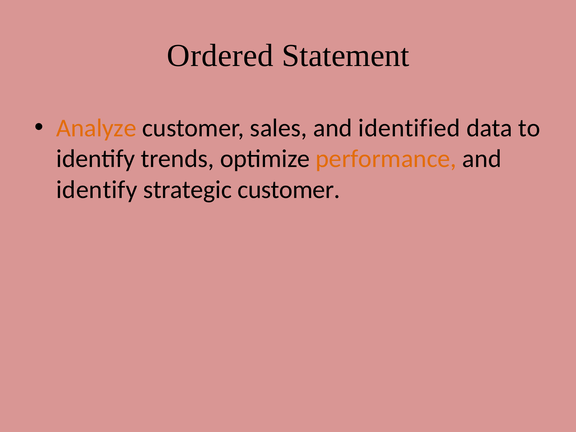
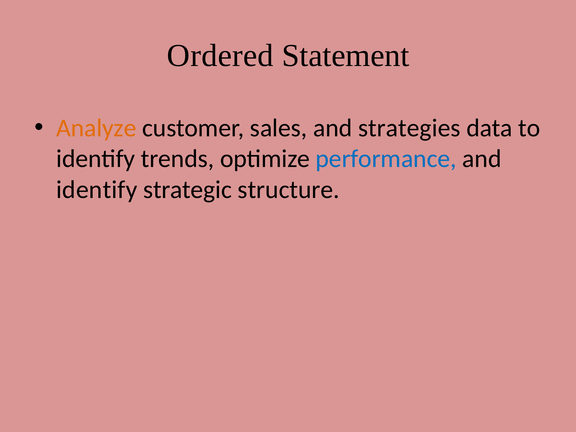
identified: identified -> strategies (409, 128)
performance colour: orange -> blue (386, 159)
strategic customer: customer -> structure (289, 190)
